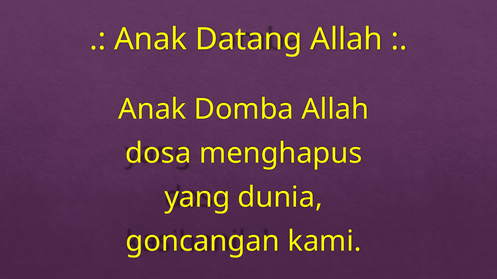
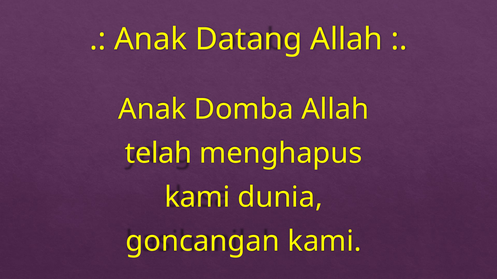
dosa: dosa -> telah (158, 154)
yang: yang -> kami (197, 198)
